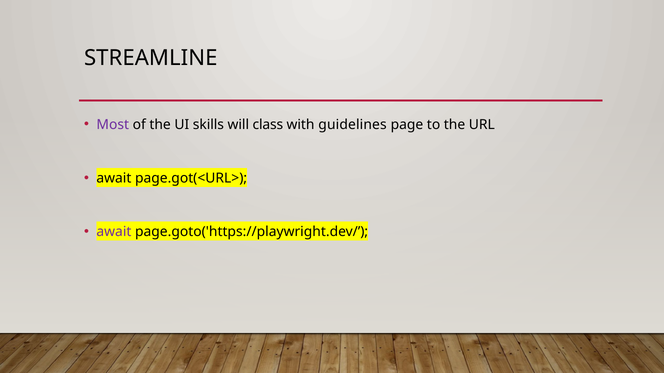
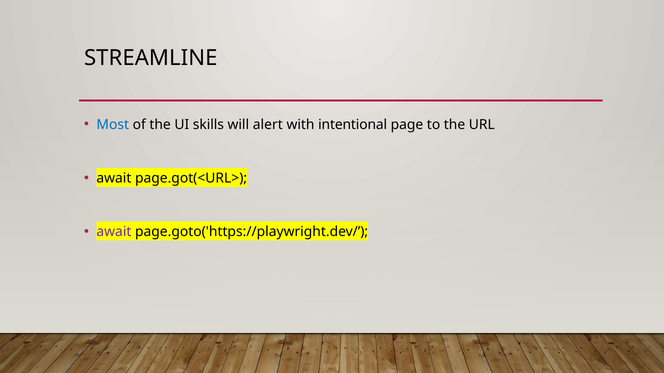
Most colour: purple -> blue (113, 125)
class: class -> alert (268, 125)
guidelines: guidelines -> intentional (353, 125)
